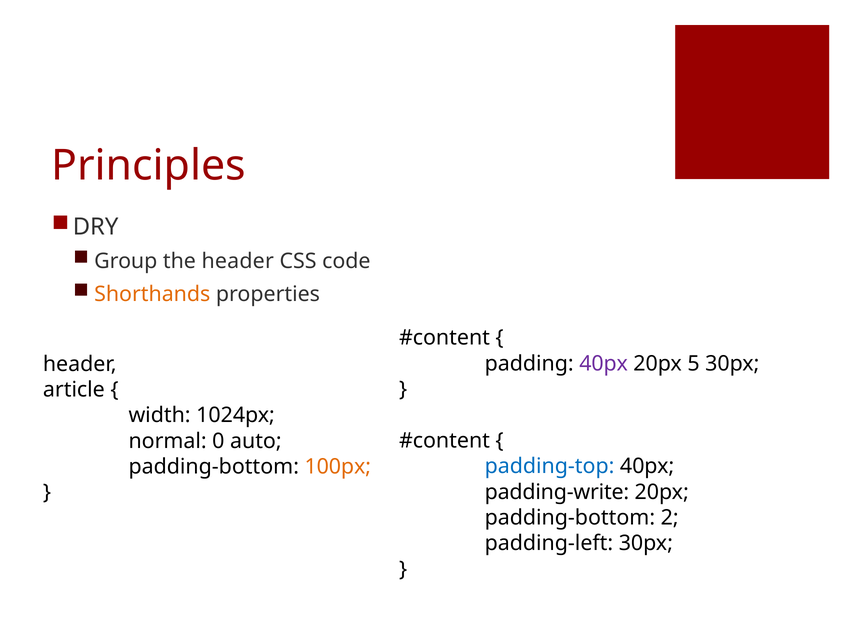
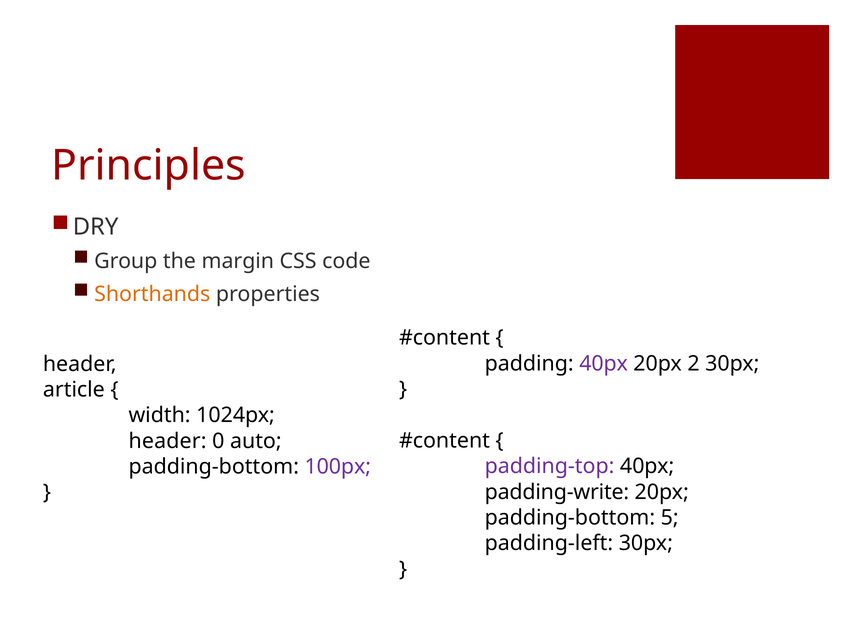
the header: header -> margin (238, 261)
5: 5 -> 2 (694, 364)
normal: normal -> header (168, 441)
padding-top colour: blue -> purple (550, 466)
100px colour: orange -> purple (338, 467)
2: 2 -> 5 (670, 518)
